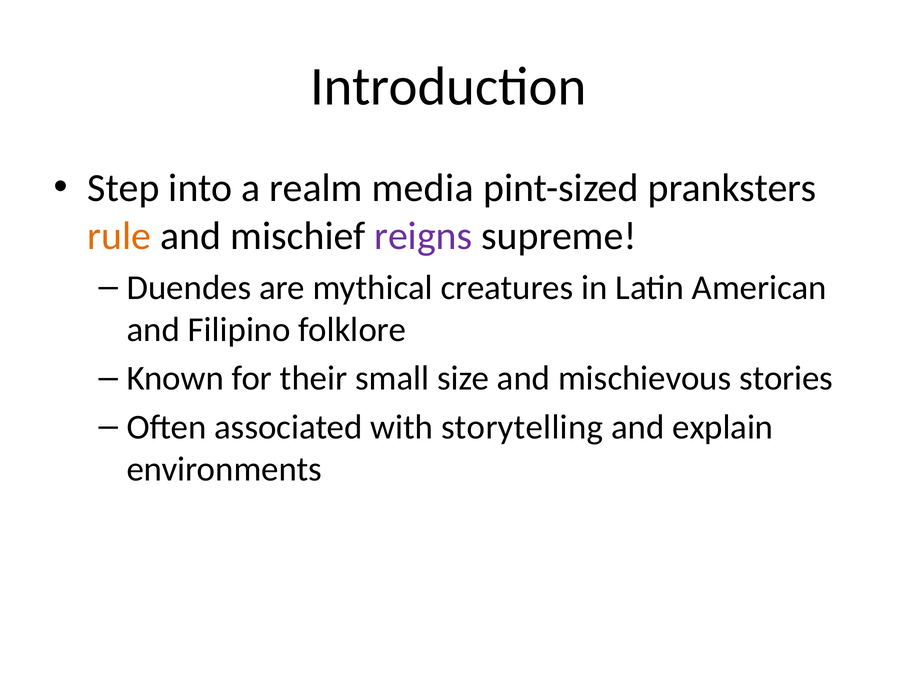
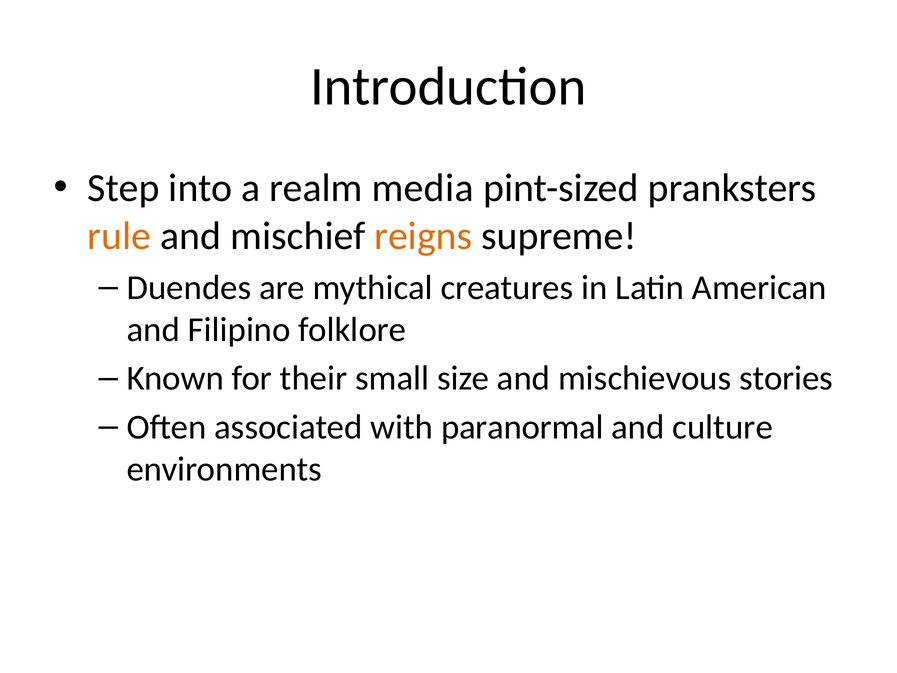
reigns colour: purple -> orange (423, 236)
storytelling: storytelling -> paranormal (522, 427)
explain: explain -> culture (723, 427)
